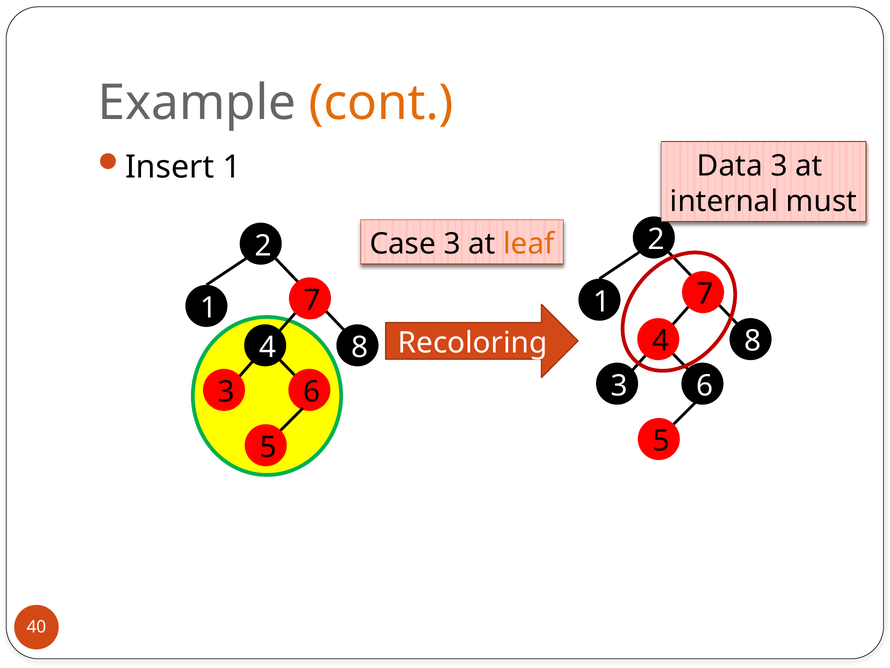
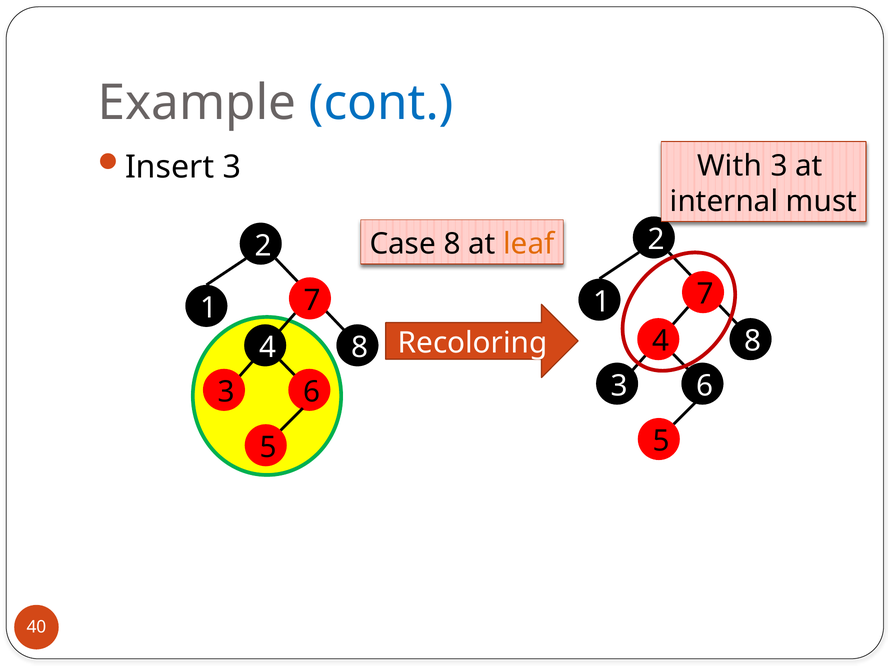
cont colour: orange -> blue (381, 103)
Insert 1: 1 -> 3 (232, 167)
Data: Data -> With (730, 166)
Case 3: 3 -> 8 (452, 244)
